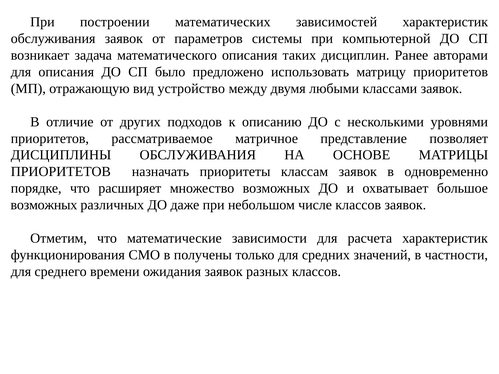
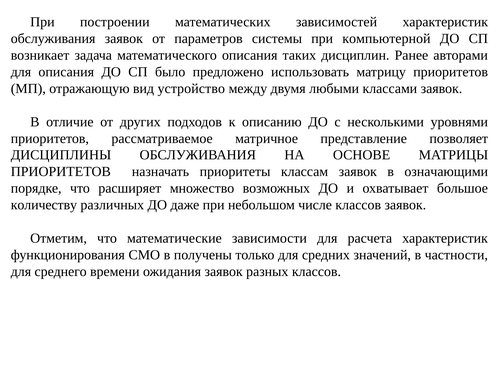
одновременно: одновременно -> означающими (446, 172)
возможных: возможных -> количеству (44, 205)
